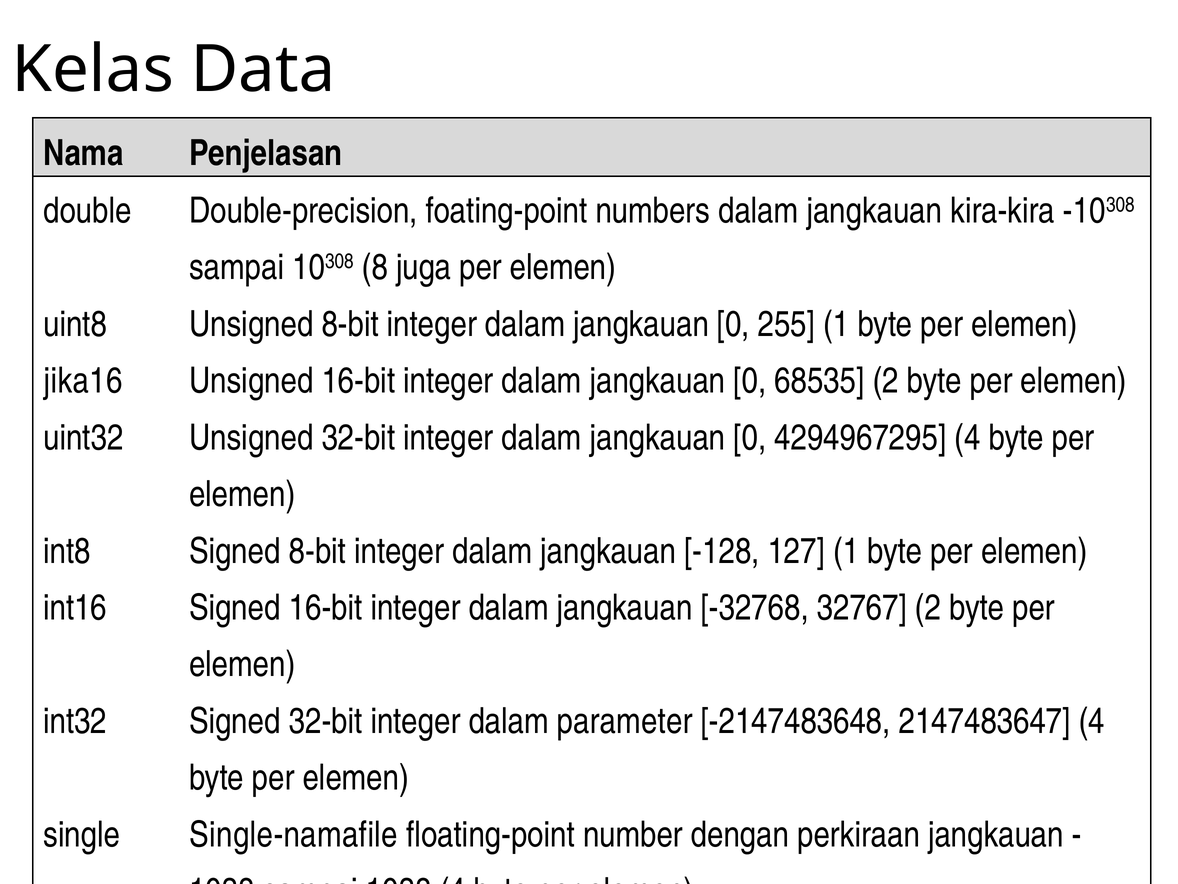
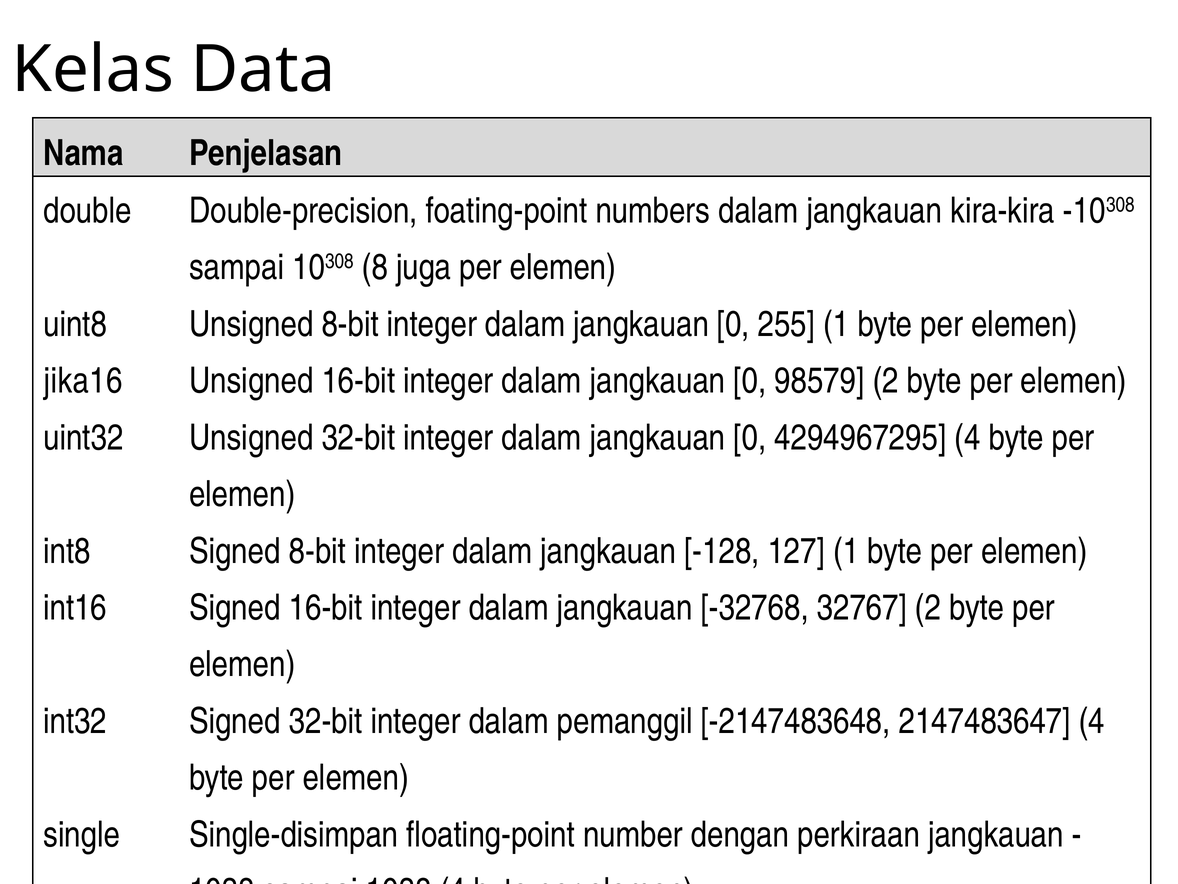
68535: 68535 -> 98579 (819, 381)
parameter: parameter -> pemanggil (625, 721)
Single-namafile: Single-namafile -> Single-disimpan (294, 834)
